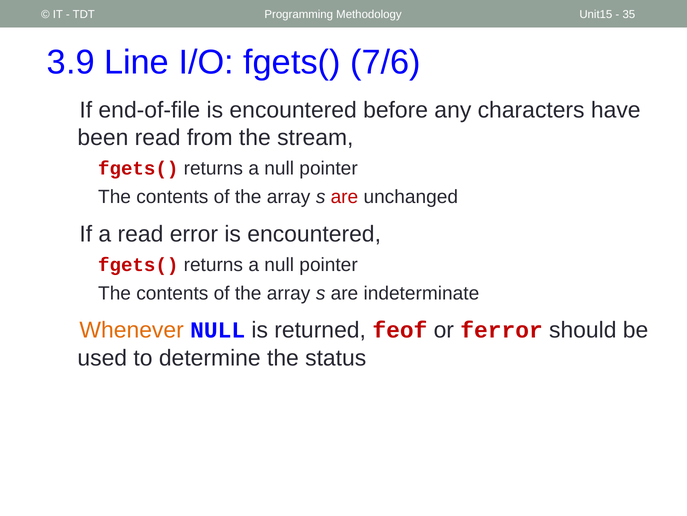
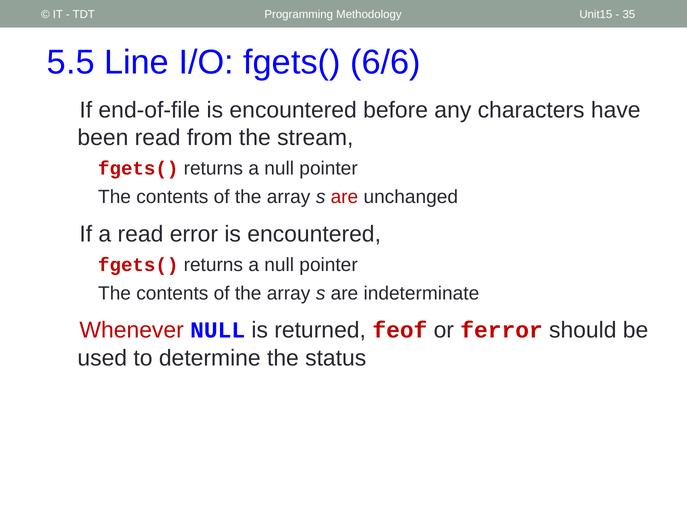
3.9: 3.9 -> 5.5 (71, 62)
7/6: 7/6 -> 6/6 (385, 62)
Whenever colour: orange -> red (132, 330)
